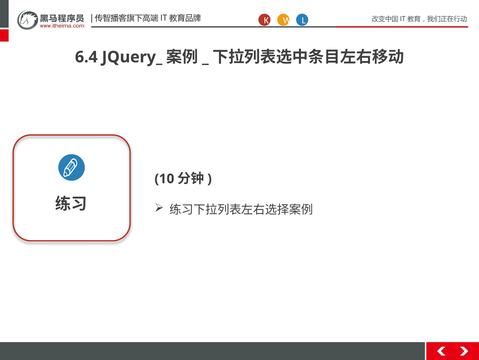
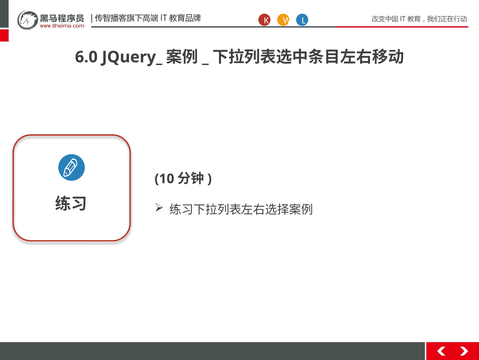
6.4: 6.4 -> 6.0 (86, 57)
